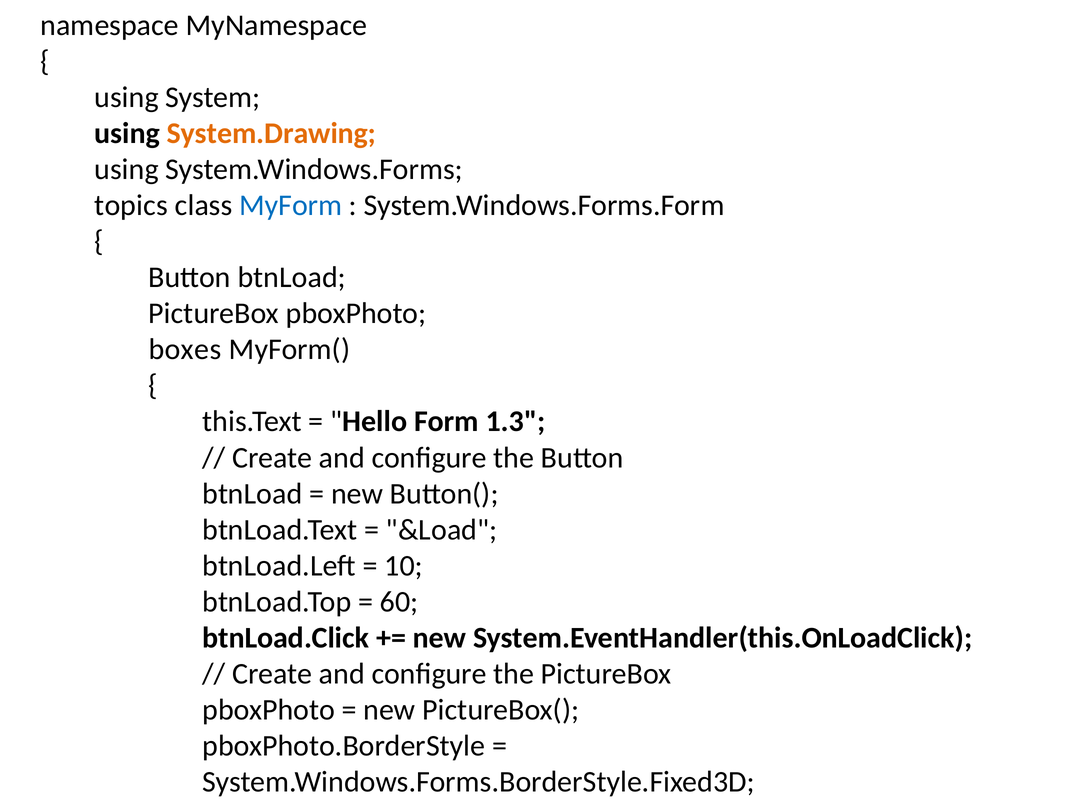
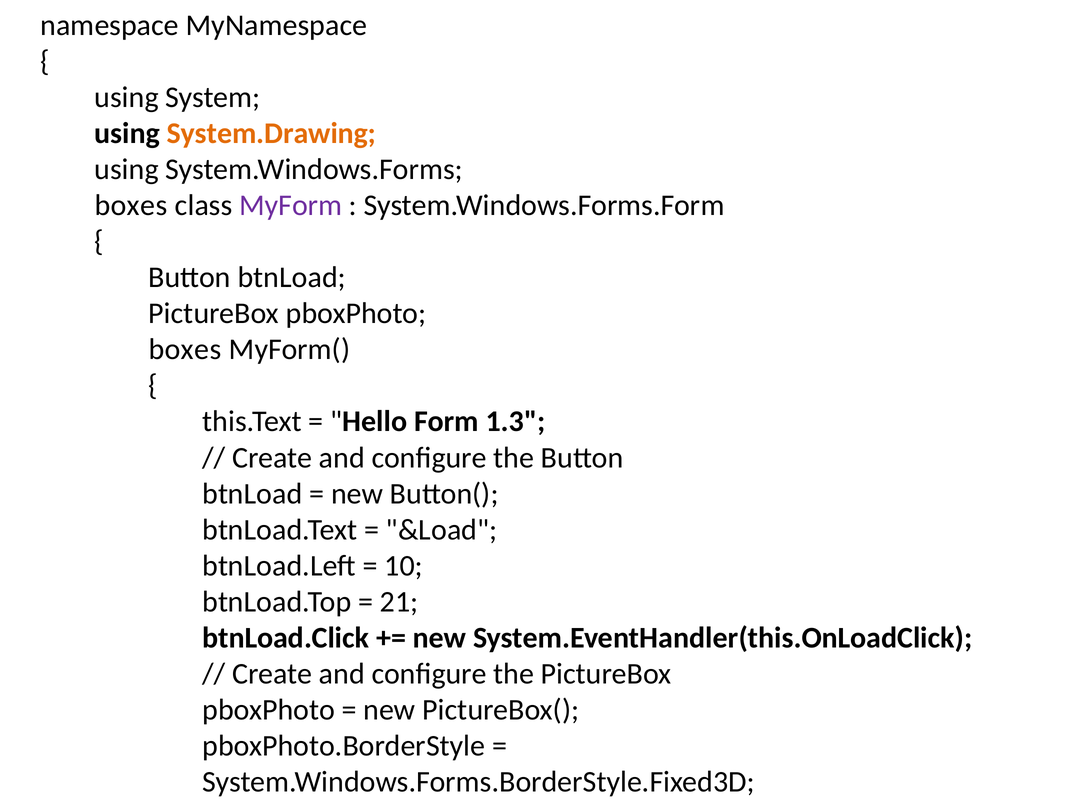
topics: topics -> boxes (131, 205)
MyForm colour: blue -> purple (291, 205)
60: 60 -> 21 (399, 602)
